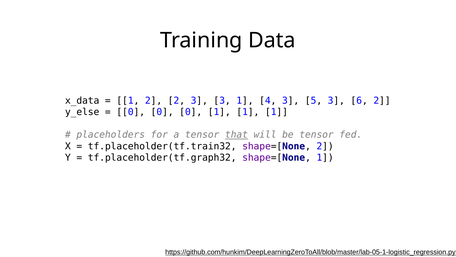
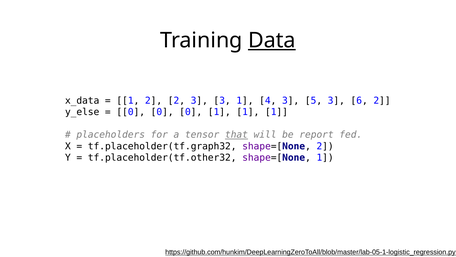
Data underline: none -> present (272, 40)
be tensor: tensor -> report (317, 135)
tf.placeholder(tf.train32: tf.placeholder(tf.train32 -> tf.placeholder(tf.graph32 (162, 146)
tf.placeholder(tf.graph32: tf.placeholder(tf.graph32 -> tf.placeholder(tf.other32 (162, 157)
